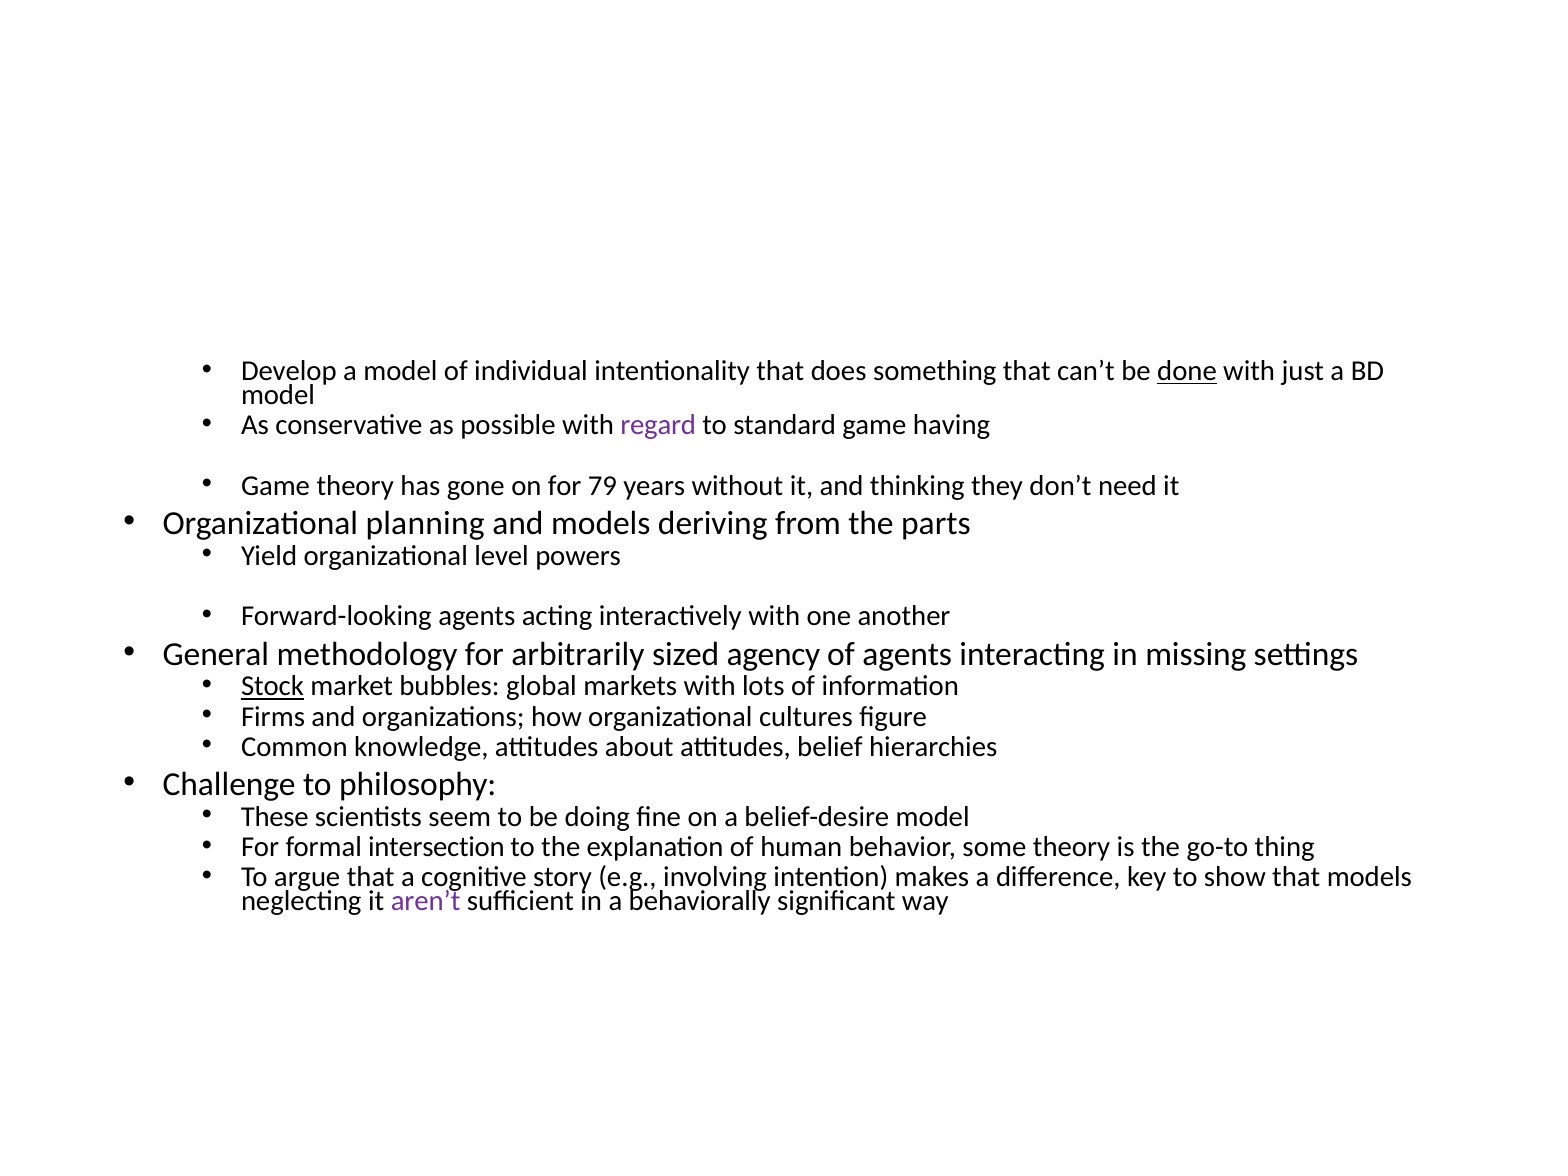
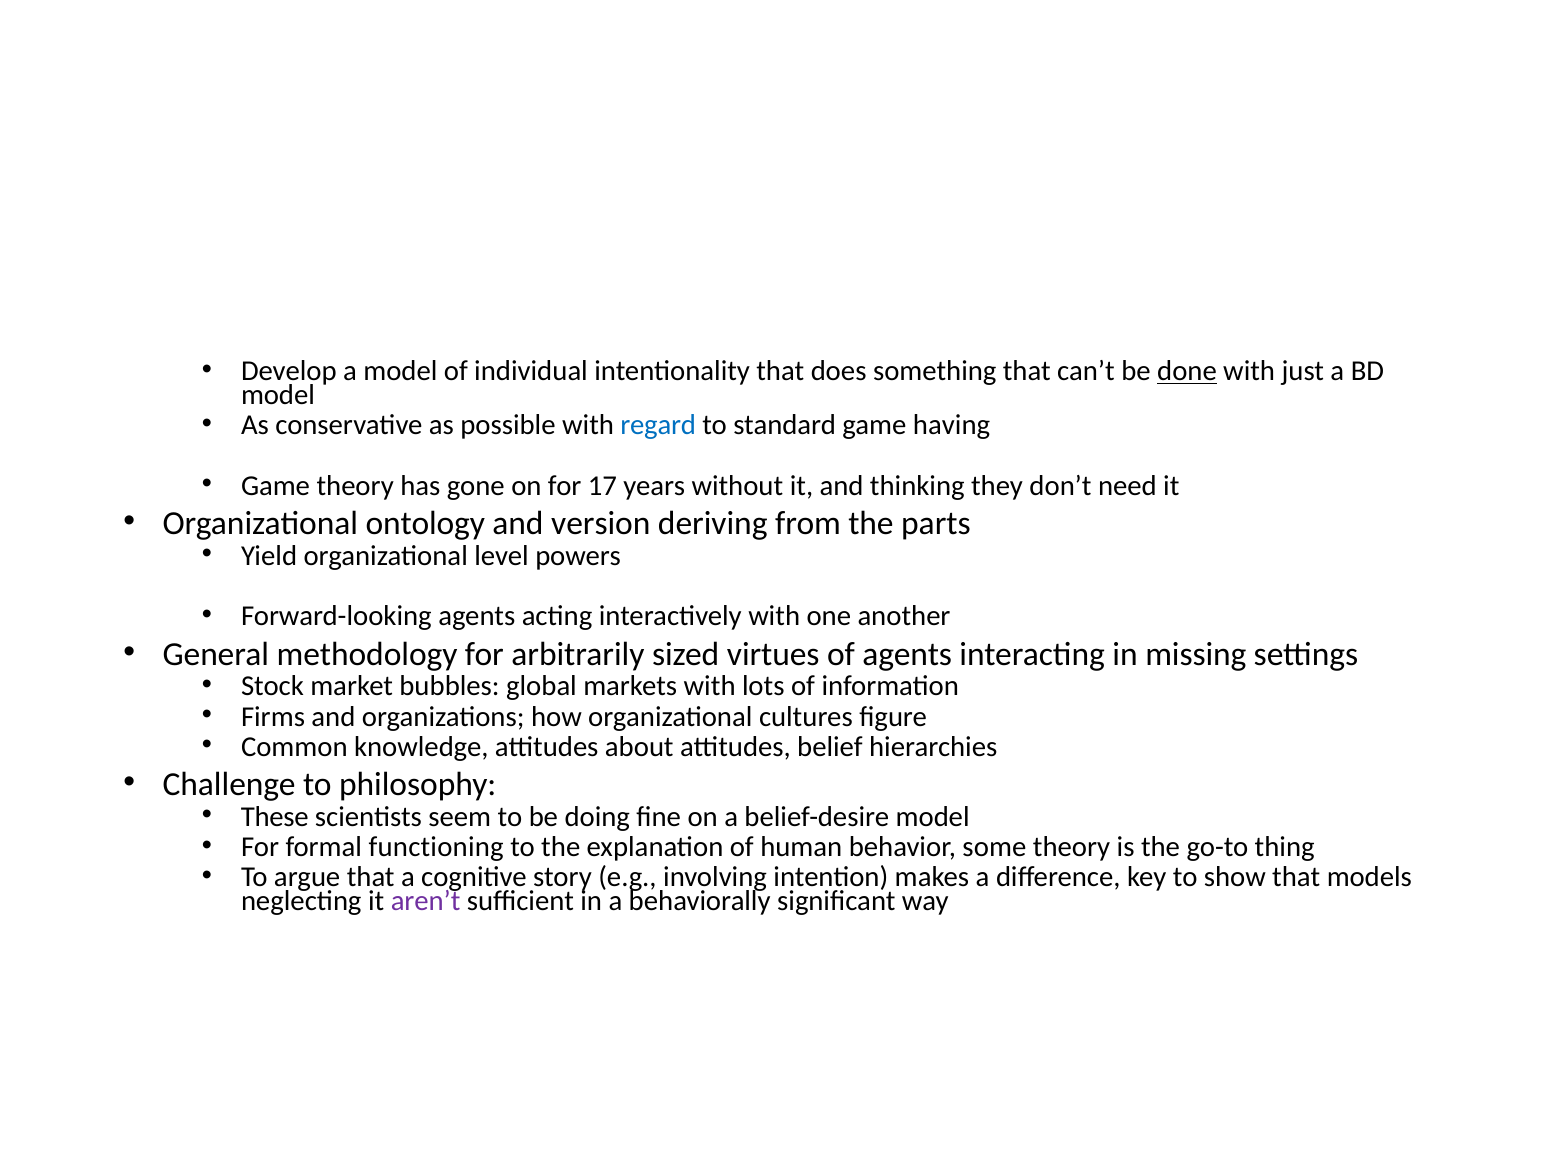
regard colour: purple -> blue (658, 425)
79: 79 -> 17 (602, 486)
planning: planning -> ontology (425, 523)
and models: models -> version (601, 523)
agency: agency -> virtues (773, 654)
Stock underline: present -> none (272, 686)
intersection: intersection -> functioning (436, 847)
